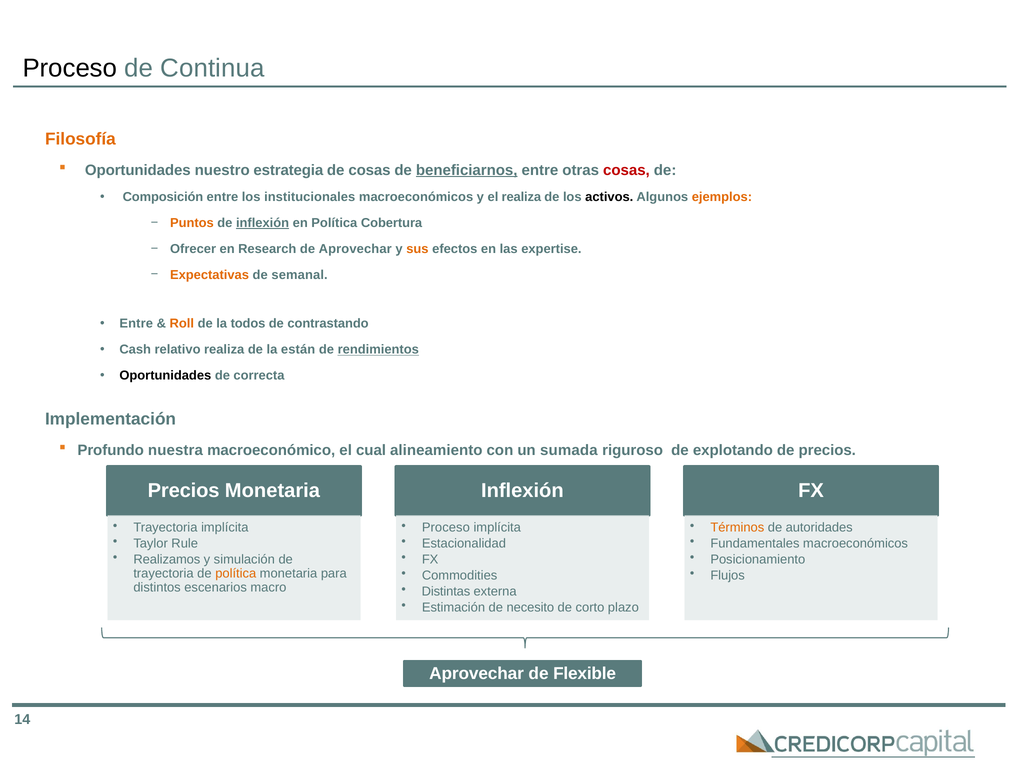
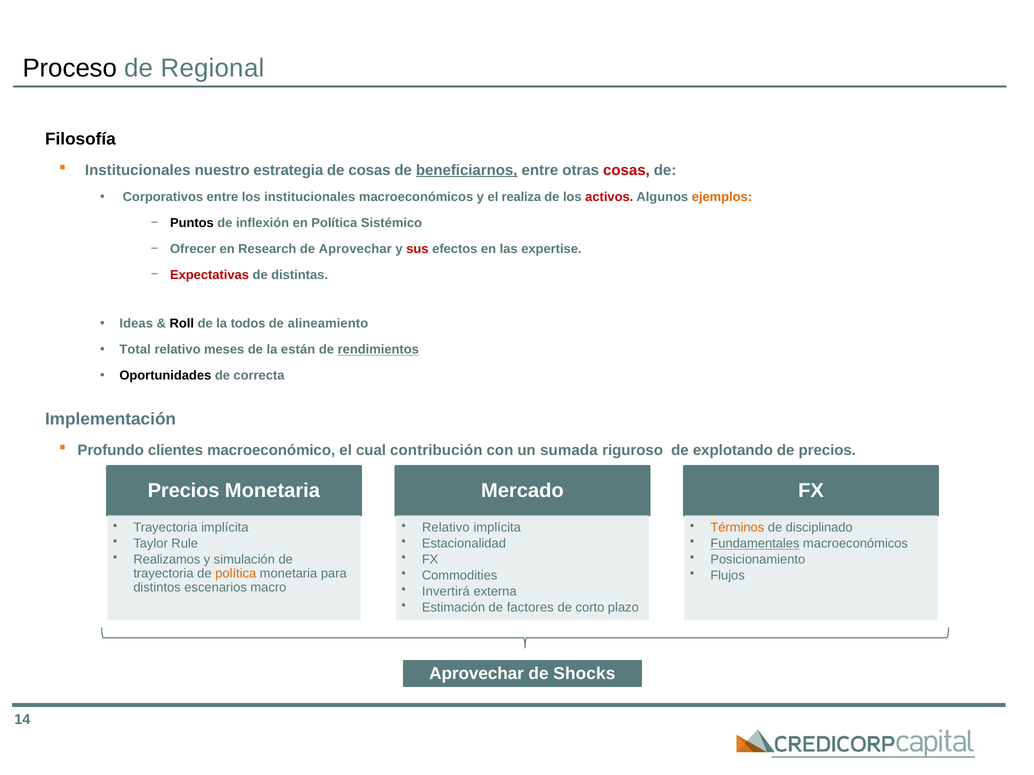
Continua: Continua -> Regional (213, 68)
Filosofía colour: orange -> black (80, 139)
Oportunidades: Oportunidades -> Institucionales (138, 170)
Composición: Composición -> Corporativos (163, 197)
activos colour: black -> red (609, 197)
Puntos colour: orange -> black (192, 223)
inflexión underline: present -> none (263, 223)
Cobertura: Cobertura -> Sistémico (392, 223)
sus colour: orange -> red (417, 249)
Expectativas colour: orange -> red (210, 275)
semanal: semanal -> distintas (300, 275)
Entre: Entre -> Ideas (136, 324)
Roll colour: orange -> black (182, 324)
contrastando: contrastando -> alineamiento (328, 324)
Cash: Cash -> Total (135, 350)
relativo realiza: realiza -> meses (224, 350)
nuestra: nuestra -> clientes (176, 451)
alineamiento: alineamiento -> contribución (436, 451)
Inflexión: Inflexión -> Mercado (522, 491)
Proceso: Proceso -> Relativo (446, 528)
autoridades: autoridades -> disciplinado (819, 528)
Fundamentales underline: none -> present (755, 544)
Distintas: Distintas -> Invertirá (446, 592)
necesito: necesito -> factores (530, 608)
Flexible: Flexible -> Shocks (584, 674)
